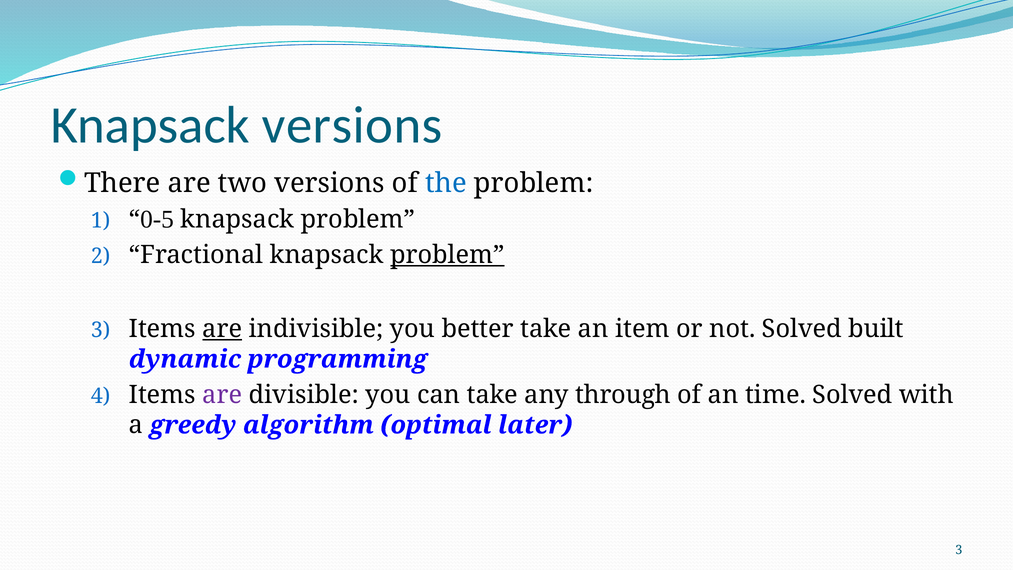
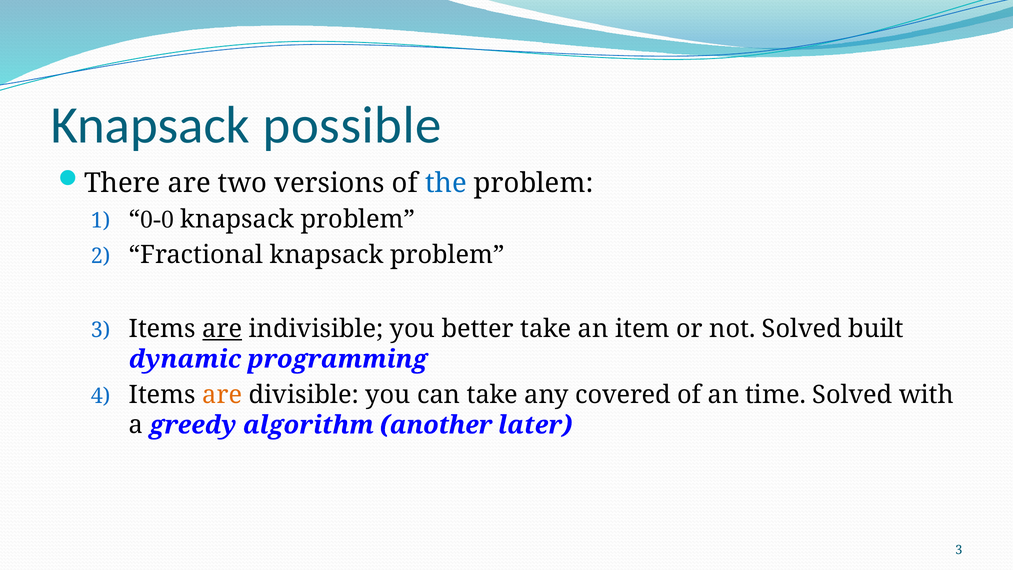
Knapsack versions: versions -> possible (352, 125)
0-5: 0-5 -> 0-0 (157, 219)
problem underline: present -> none (448, 255)
are colour: purple -> orange (222, 395)
through: through -> covered (623, 395)
optimal: optimal -> another (436, 425)
